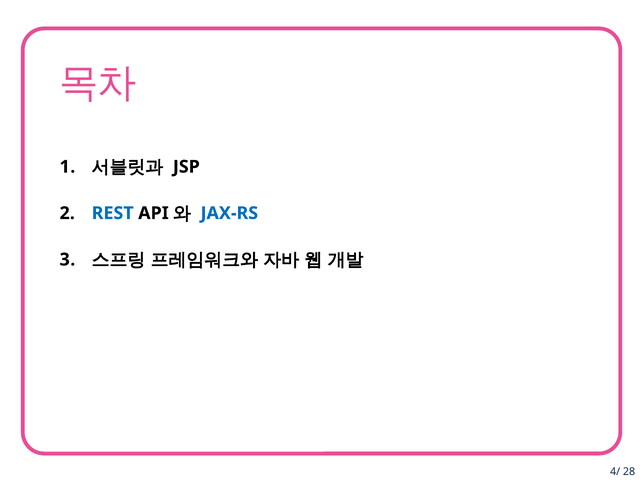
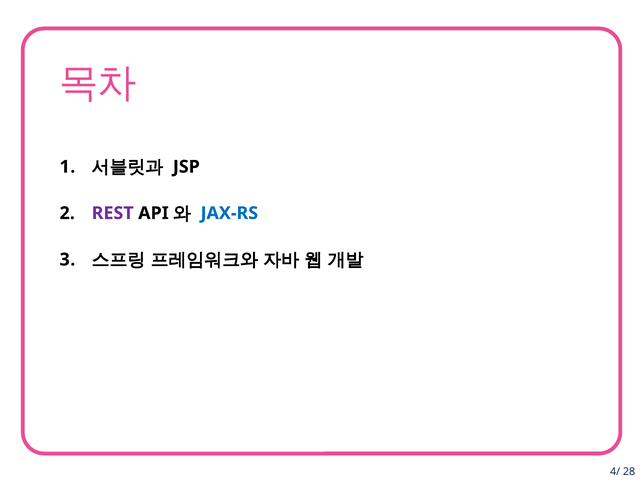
REST colour: blue -> purple (113, 213)
